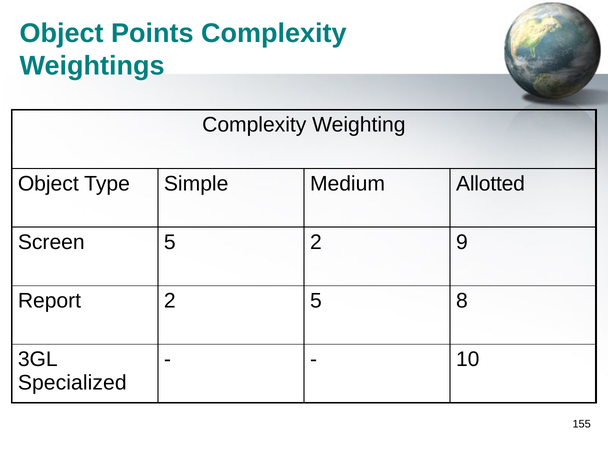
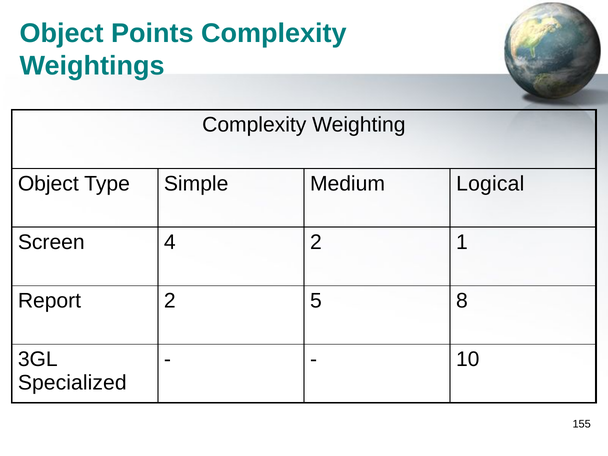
Allotted: Allotted -> Logical (490, 184)
Screen 5: 5 -> 4 (170, 242)
9: 9 -> 1 (462, 242)
